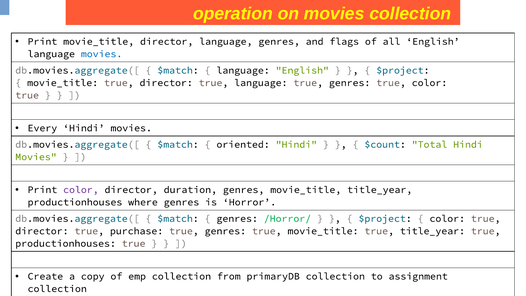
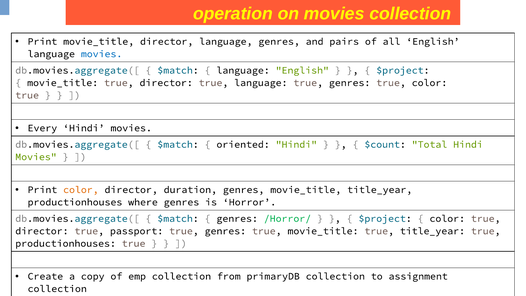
flags: flags -> pairs (344, 41)
color colour: purple -> orange (81, 190)
purchase: purchase -> passport (137, 231)
